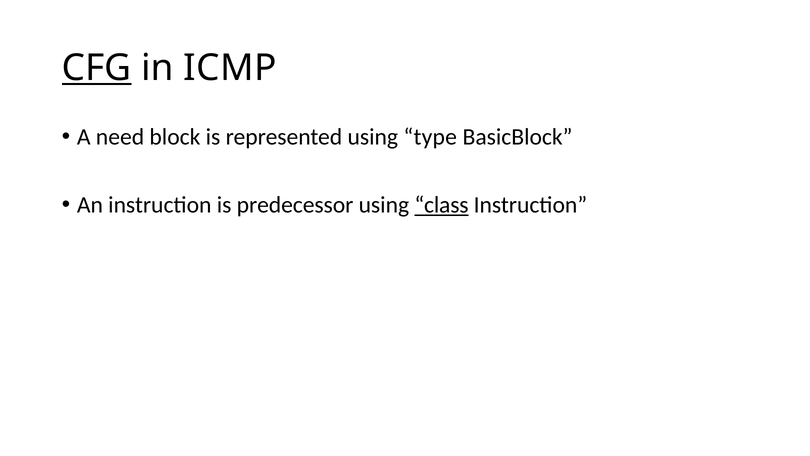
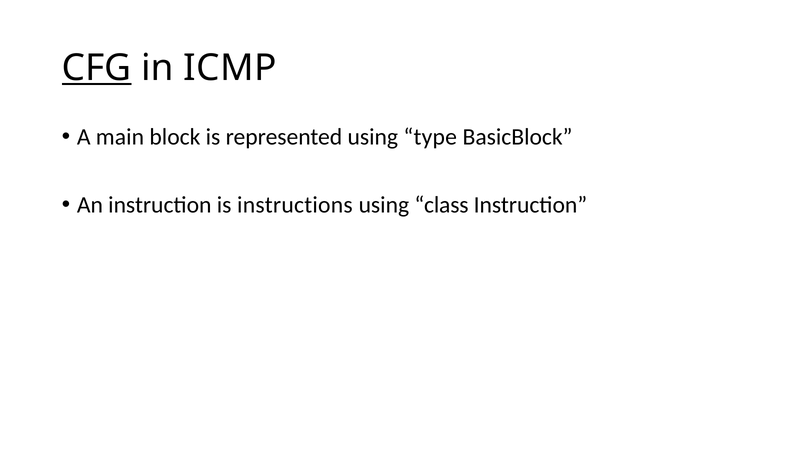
need: need -> main (120, 137)
predecessor: predecessor -> instructions (295, 205)
class underline: present -> none (441, 205)
